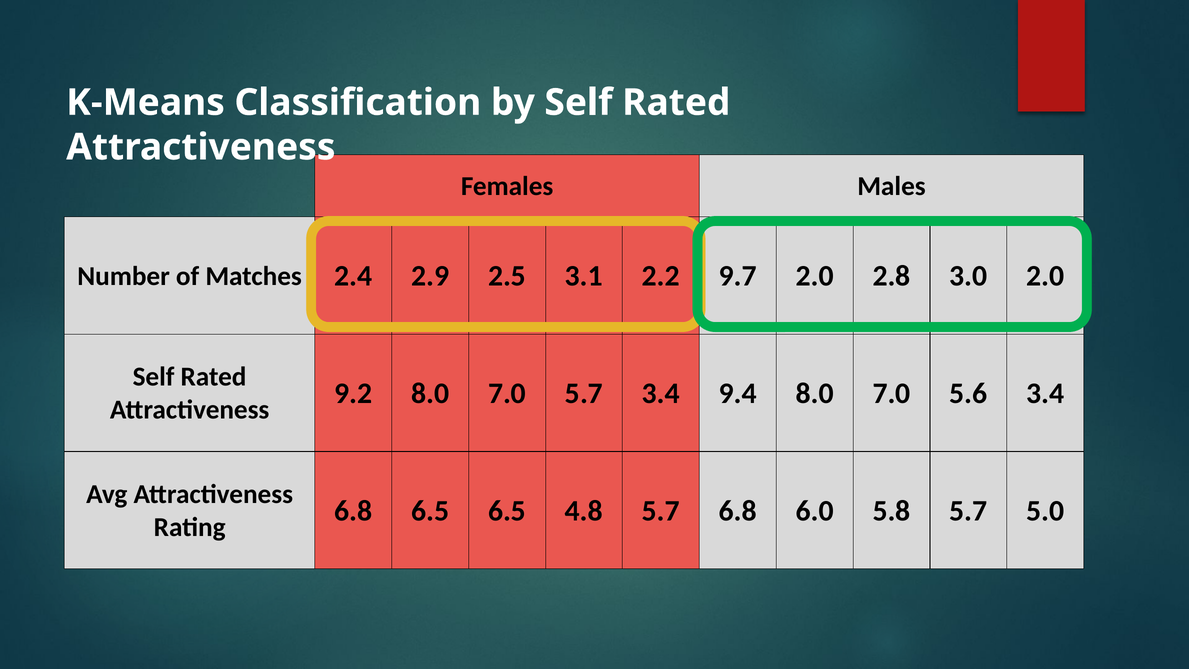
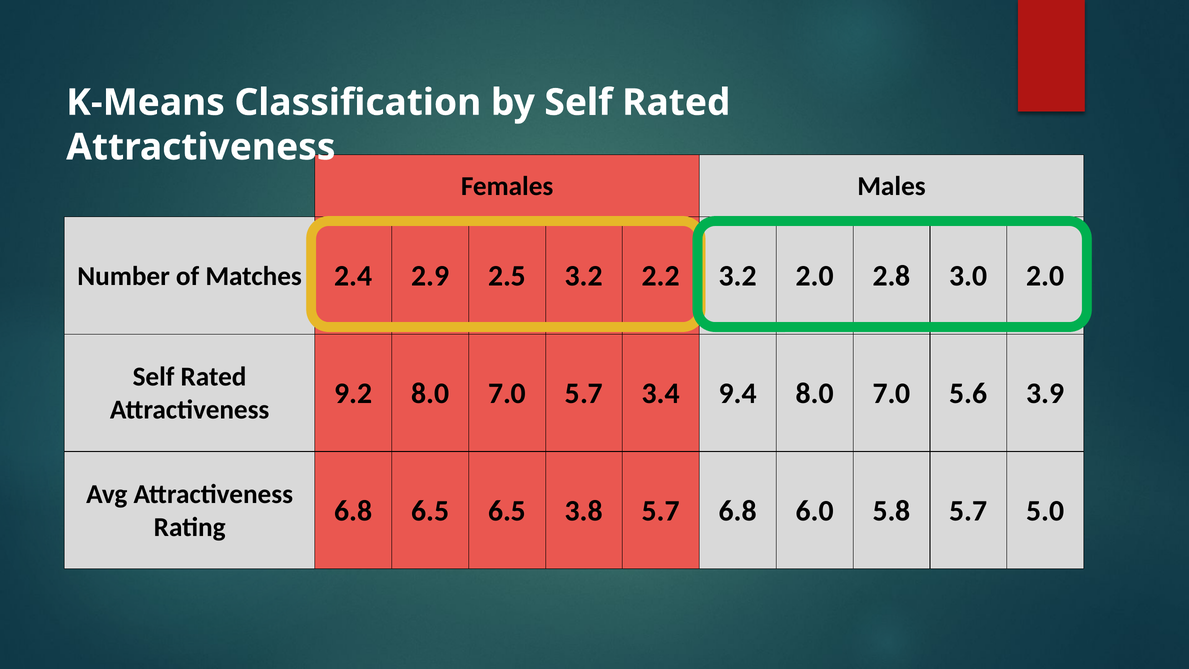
2.5 3.1: 3.1 -> 3.2 (584, 276)
2.2 9.7: 9.7 -> 3.2 (738, 276)
5.6 3.4: 3.4 -> 3.9 (1045, 393)
4.8: 4.8 -> 3.8 (584, 511)
